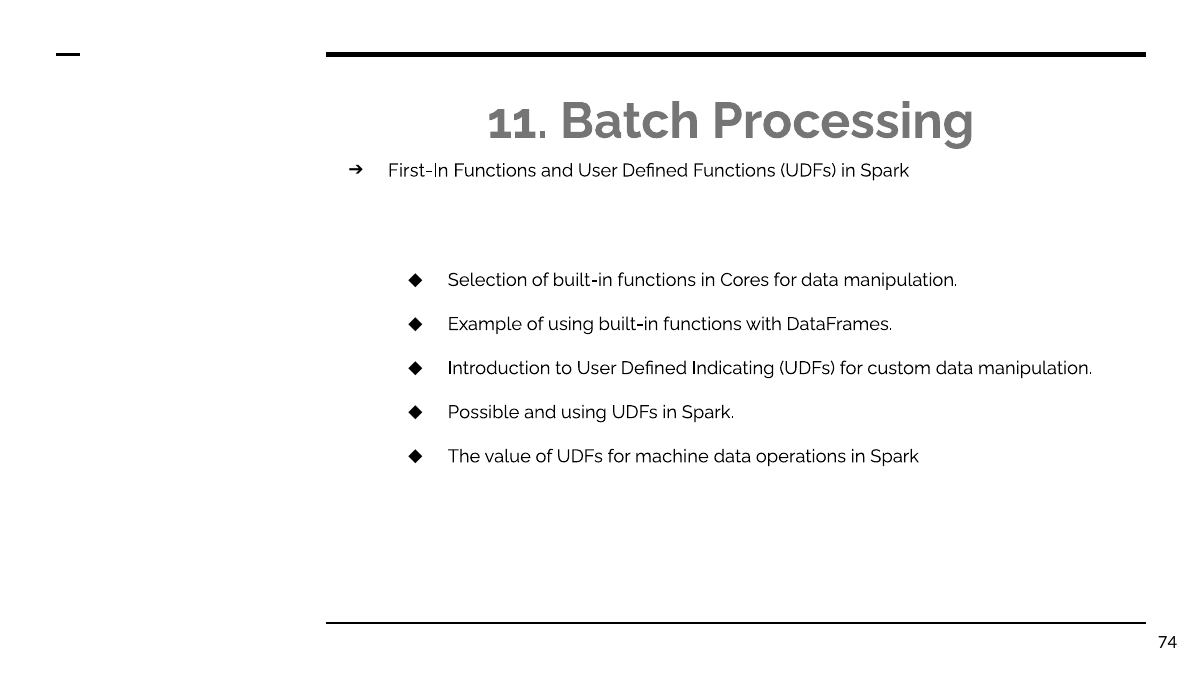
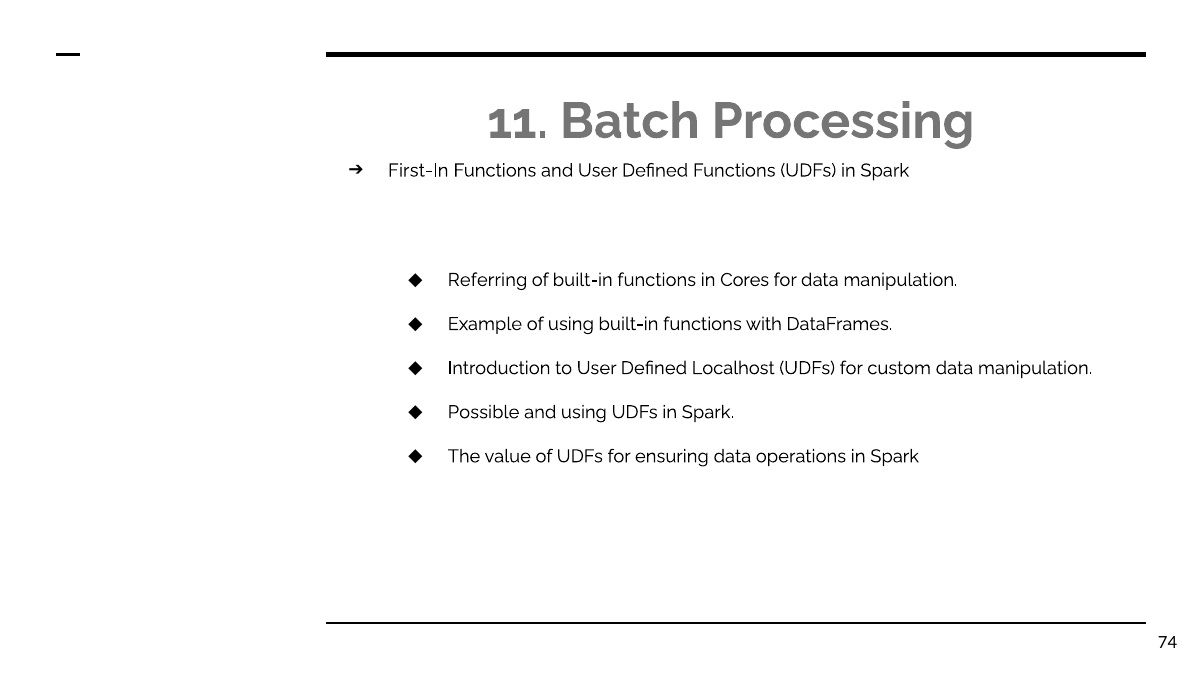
Selection: Selection -> Referring (488, 280)
Indicating: Indicating -> Localhost (733, 368)
machine: machine -> ensuring (672, 456)
